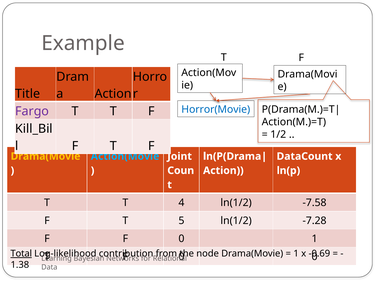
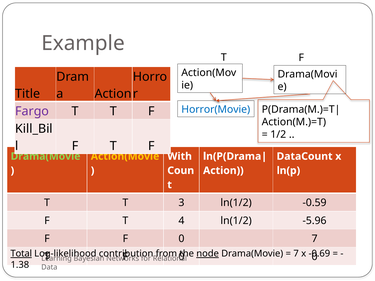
Drama(Movie colour: yellow -> light green (46, 156)
Action(Movie colour: light blue -> yellow (125, 156)
Joint: Joint -> With (180, 156)
4: 4 -> 3 (181, 203)
-7.58: -7.58 -> -0.59 (315, 203)
5: 5 -> 4 (181, 221)
-7.28: -7.28 -> -5.96 (315, 221)
0 1: 1 -> 7 (315, 239)
node underline: none -> present (208, 254)
1: 1 -> 7 (296, 254)
